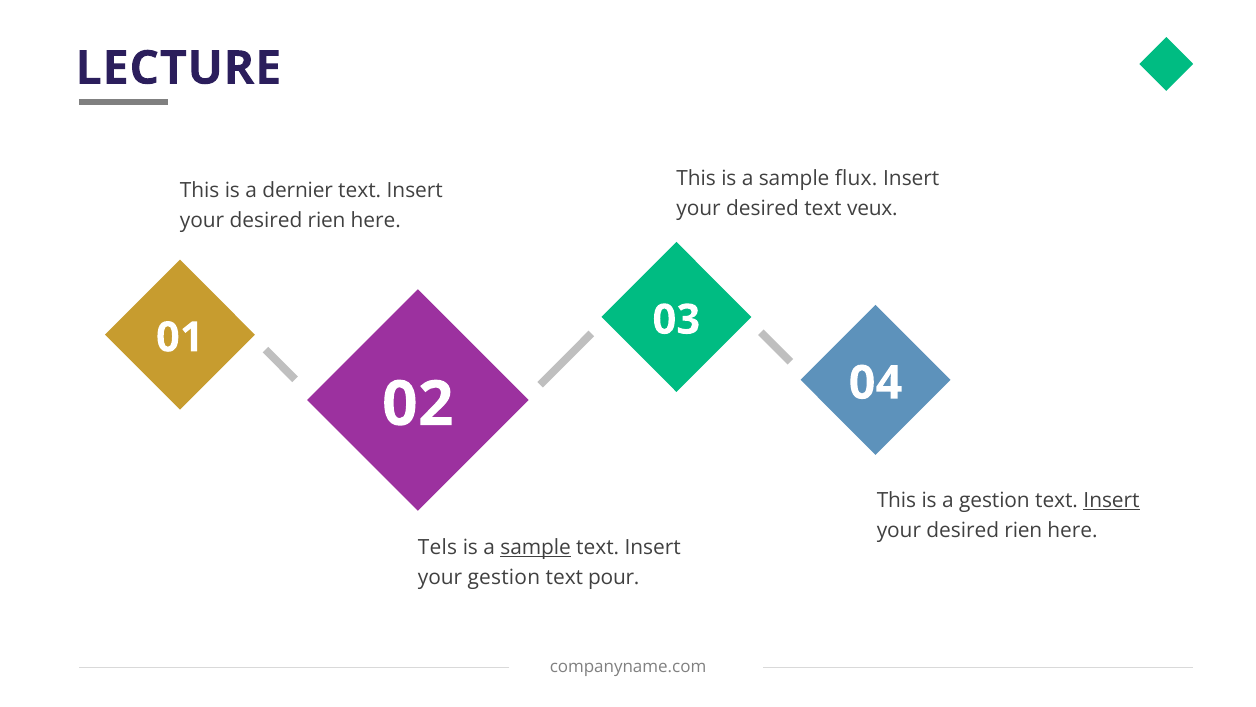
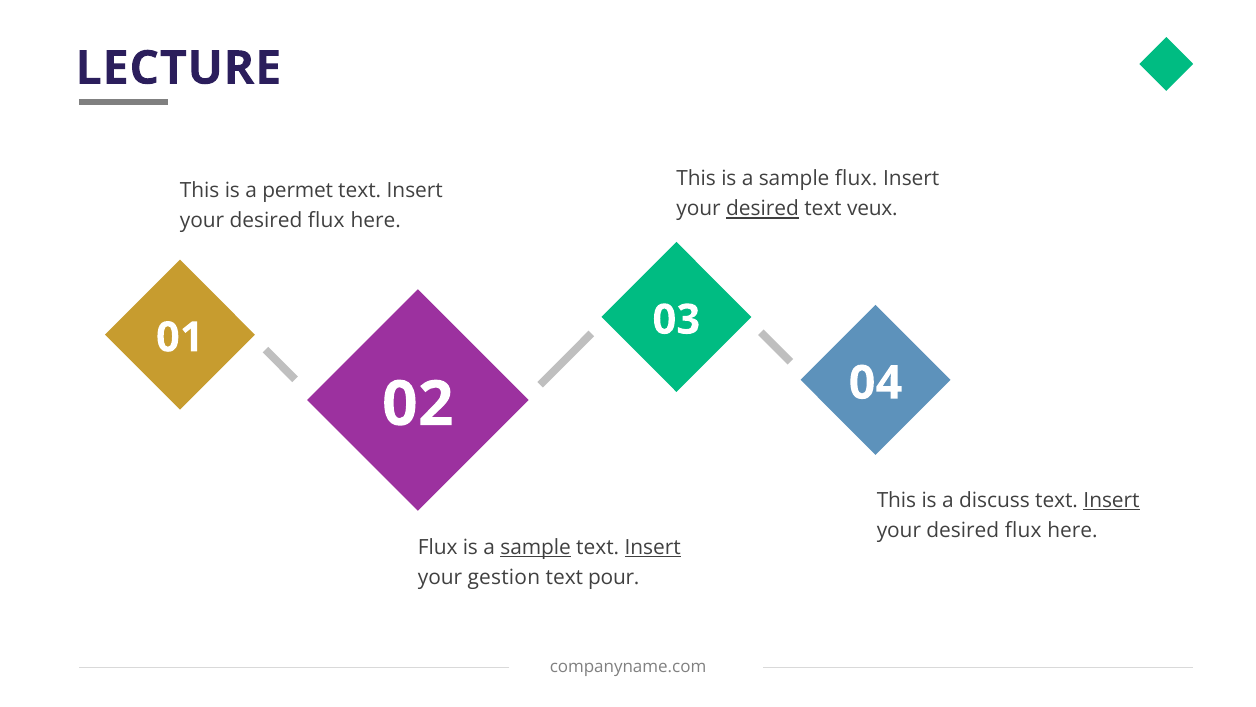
dernier: dernier -> permet (298, 190)
desired underline: none -> present (763, 209)
rien: rien -> flux (326, 221)
a gestion: gestion -> discuss (994, 500)
rien: rien -> flux (1023, 530)
Tels: Tels -> Flux (438, 547)
Insert underline: none -> present (653, 547)
